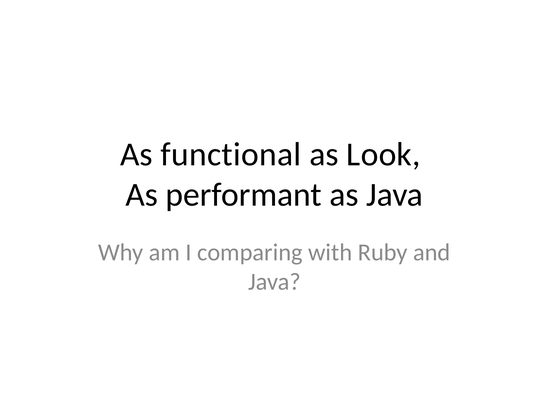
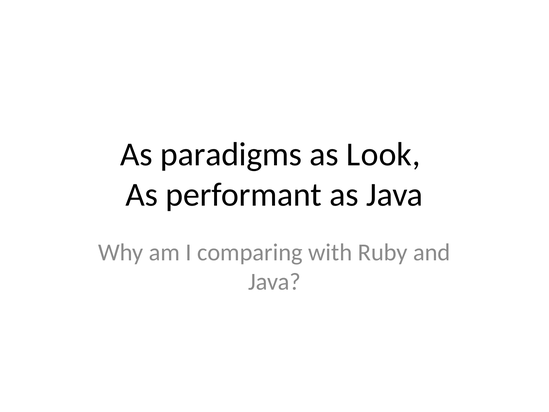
functional: functional -> paradigms (231, 154)
